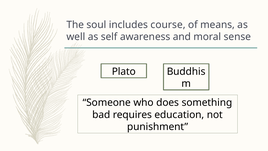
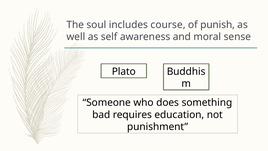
means: means -> punish (218, 25)
